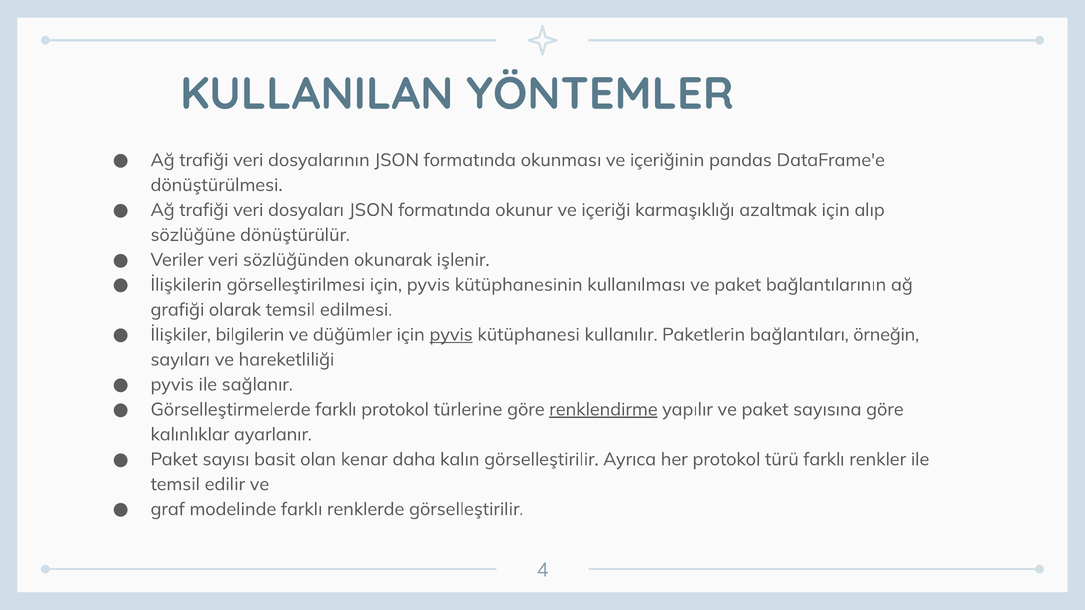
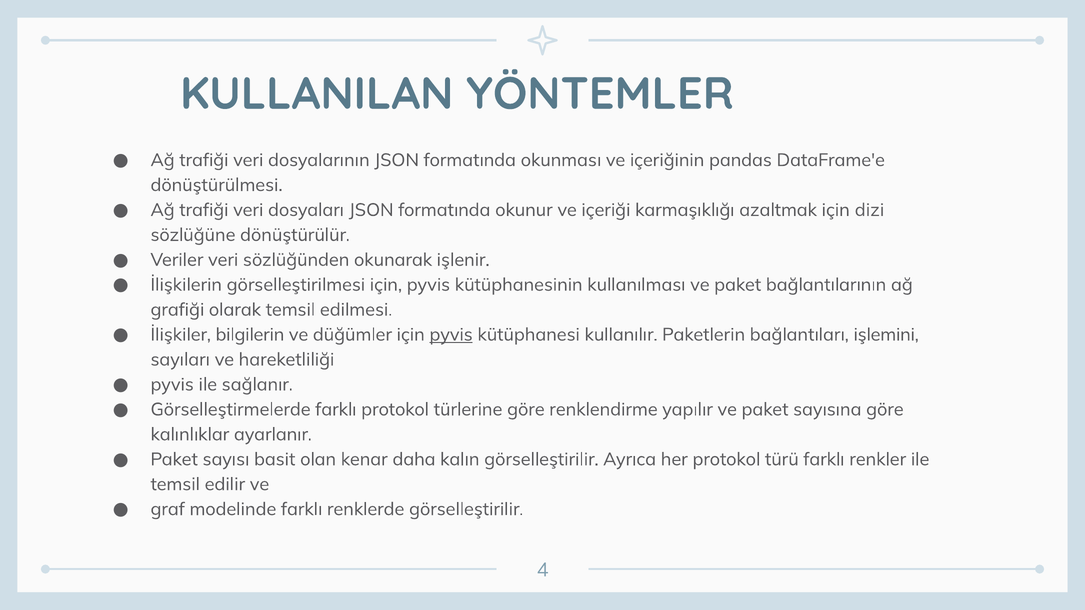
alıp: alıp -> dizi (869, 210)
örneğin: örneğin -> işlemini (886, 335)
renklendirme underline: present -> none (603, 410)
